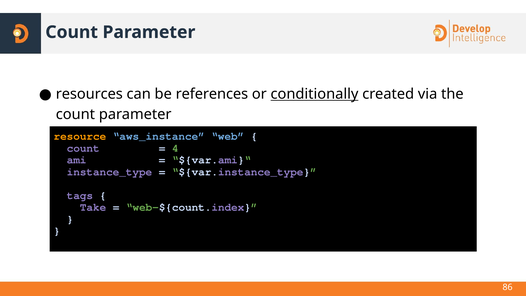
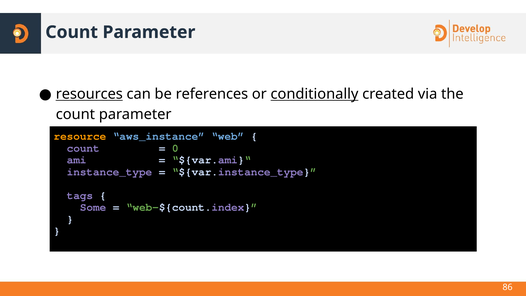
resources underline: none -> present (89, 94)
4: 4 -> 0 (175, 148)
Take: Take -> Some (93, 207)
